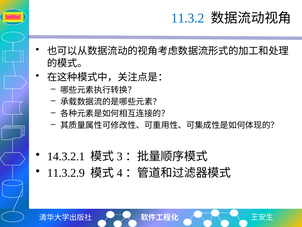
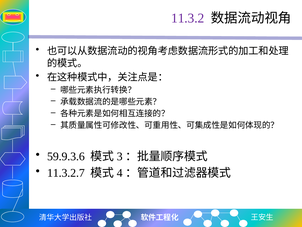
11.3.2 colour: blue -> purple (188, 18)
14.3.2.1: 14.3.2.1 -> 59.9.3.6 (66, 156)
11.3.2.9: 11.3.2.9 -> 11.3.2.7 (66, 173)
